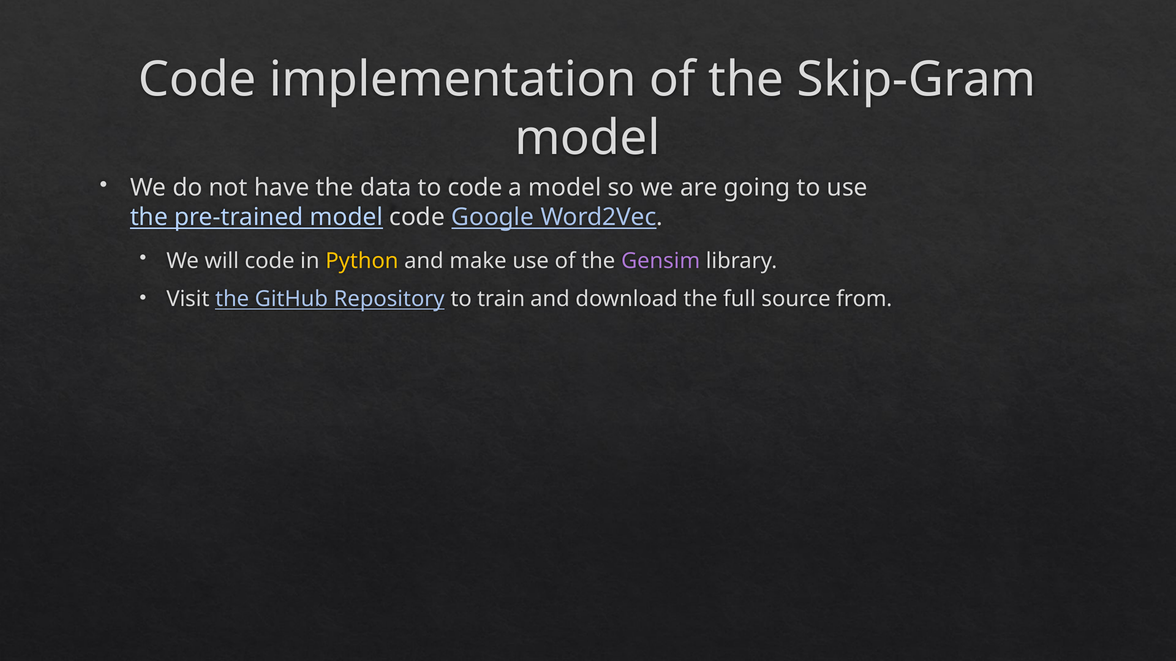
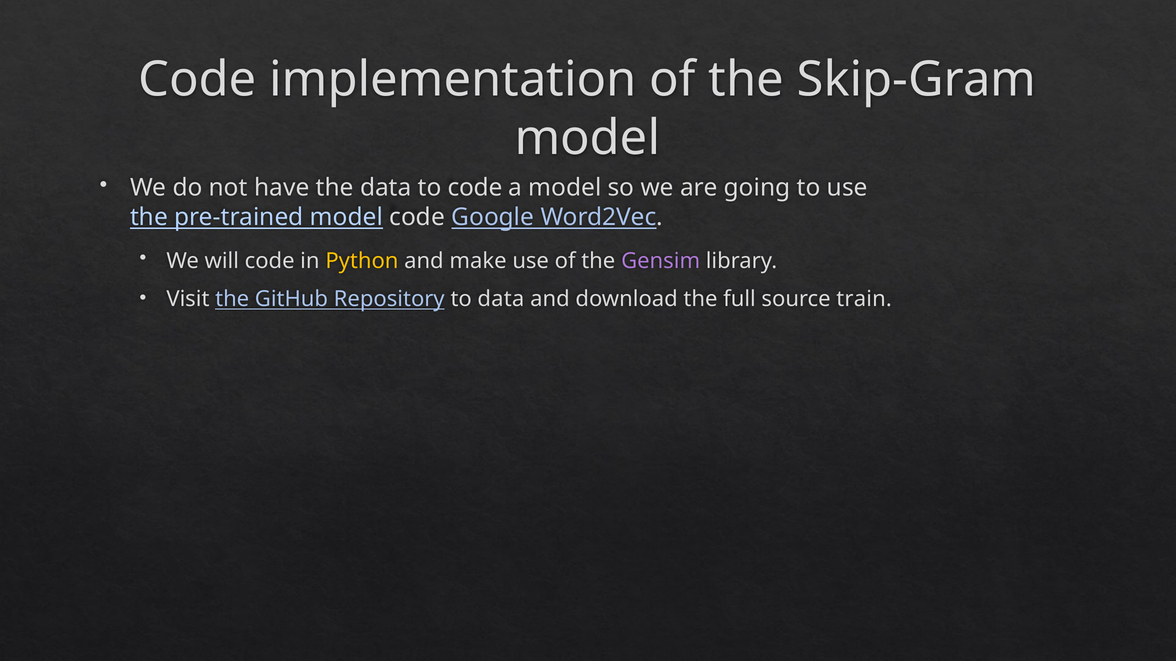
to train: train -> data (501, 299)
from: from -> train (864, 299)
